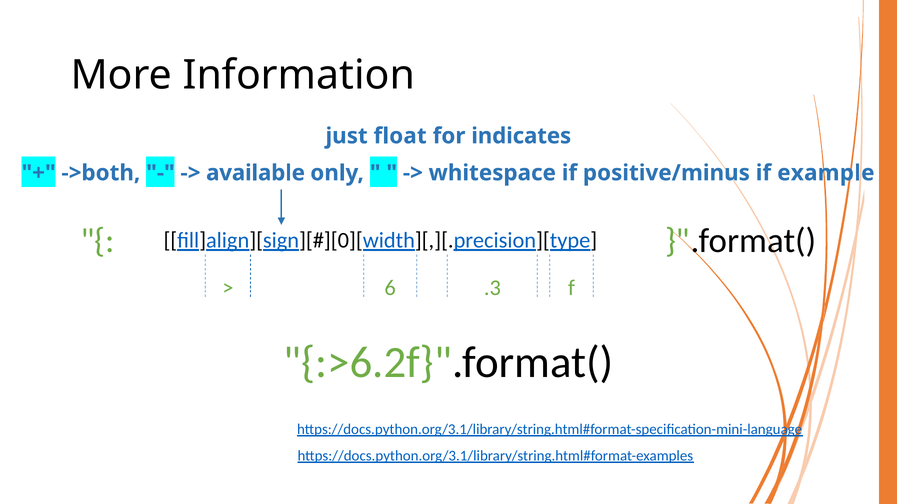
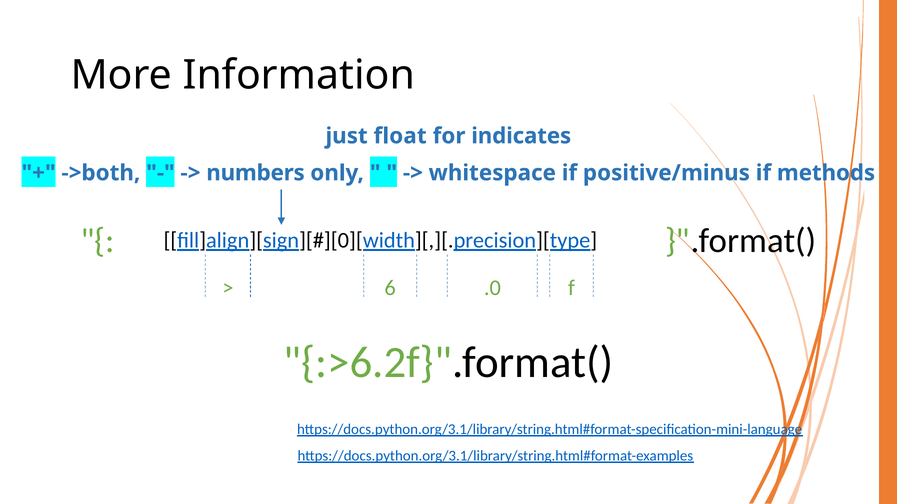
available: available -> numbers (256, 173)
example: example -> methods (826, 173)
.3: .3 -> .0 (492, 288)
